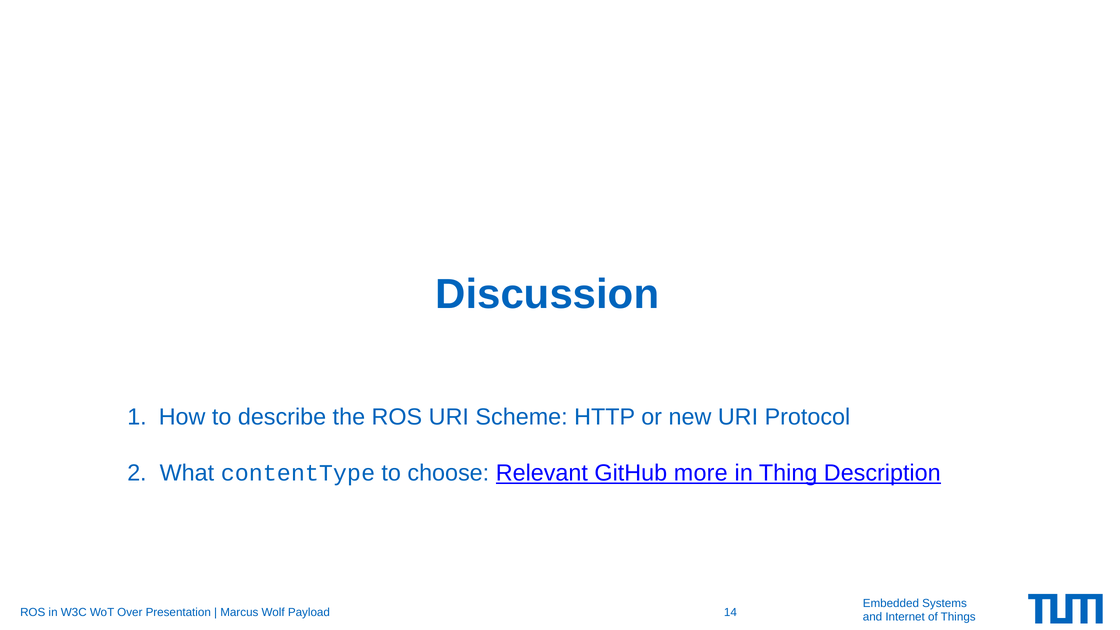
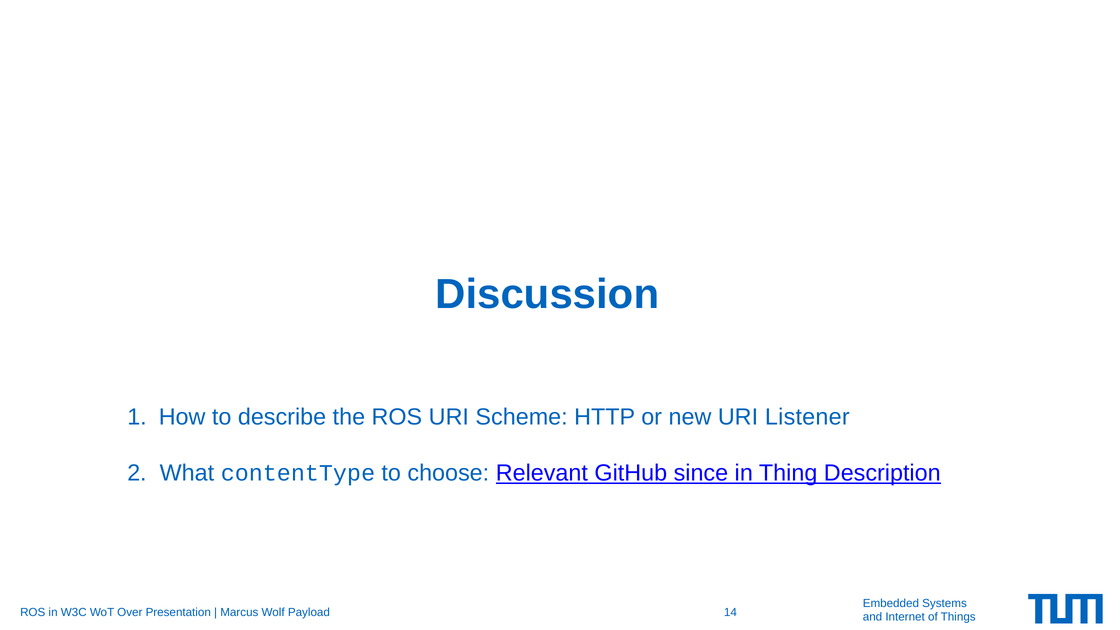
Protocol: Protocol -> Listener (807, 417)
more: more -> since (701, 473)
